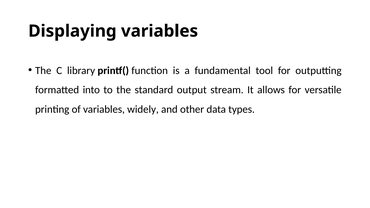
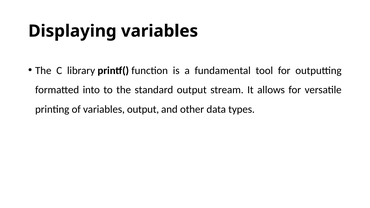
variables widely: widely -> output (143, 109)
